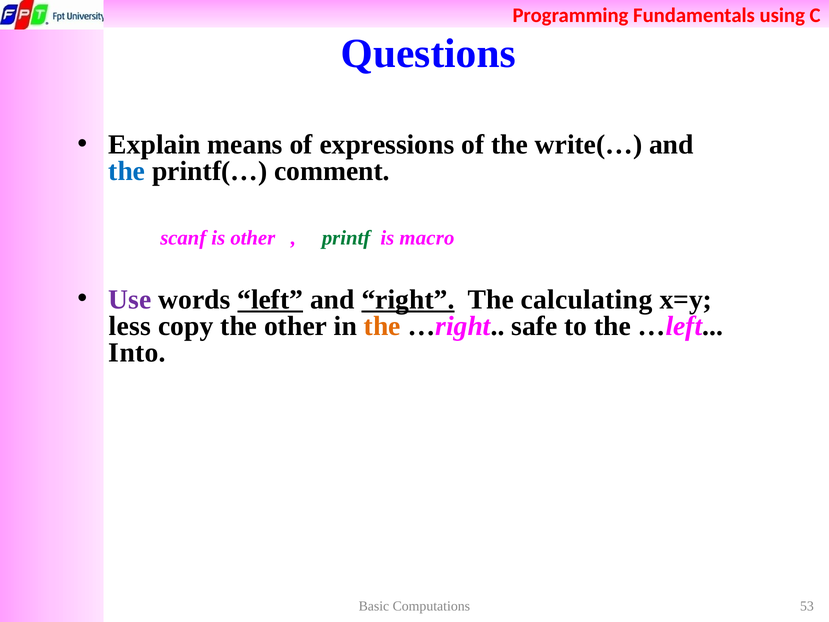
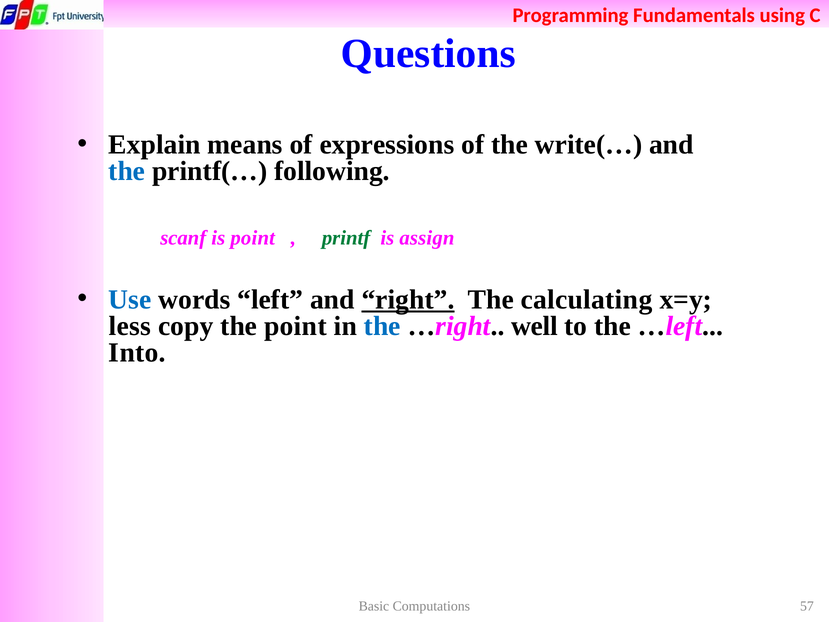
comment: comment -> following (332, 171)
is other: other -> point (253, 238)
macro: macro -> assign (427, 238)
Use colour: purple -> blue (130, 299)
left underline: present -> none (270, 299)
the other: other -> point (295, 326)
the colour: orange -> blue (382, 326)
safe: safe -> well (534, 326)
53: 53 -> 57 (807, 606)
